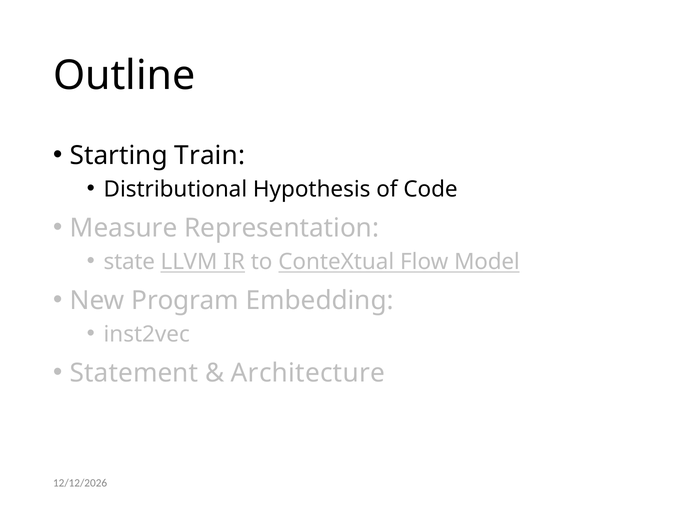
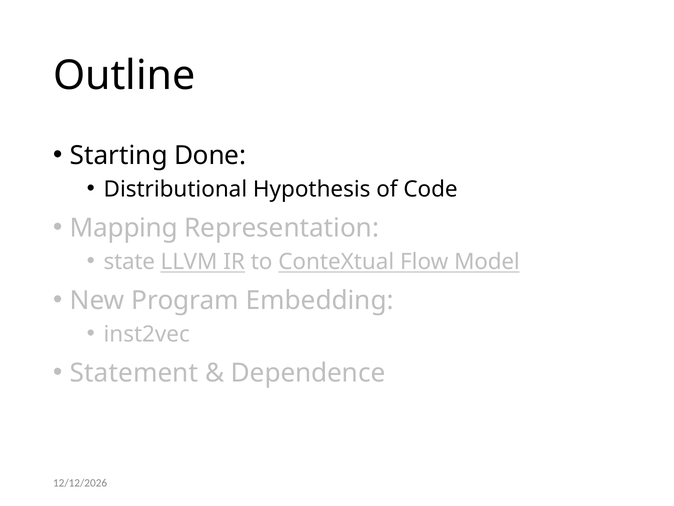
Train: Train -> Done (210, 155)
Measure: Measure -> Mapping (124, 228)
Architecture: Architecture -> Dependence (308, 373)
